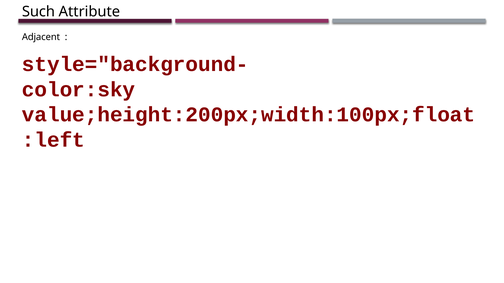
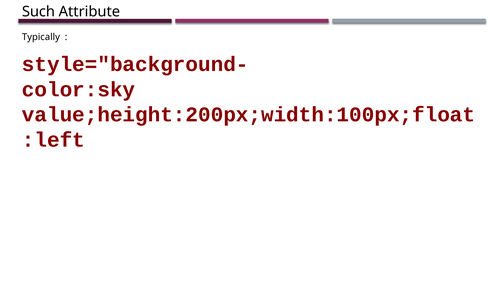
Adjacent: Adjacent -> Typically (41, 37)
